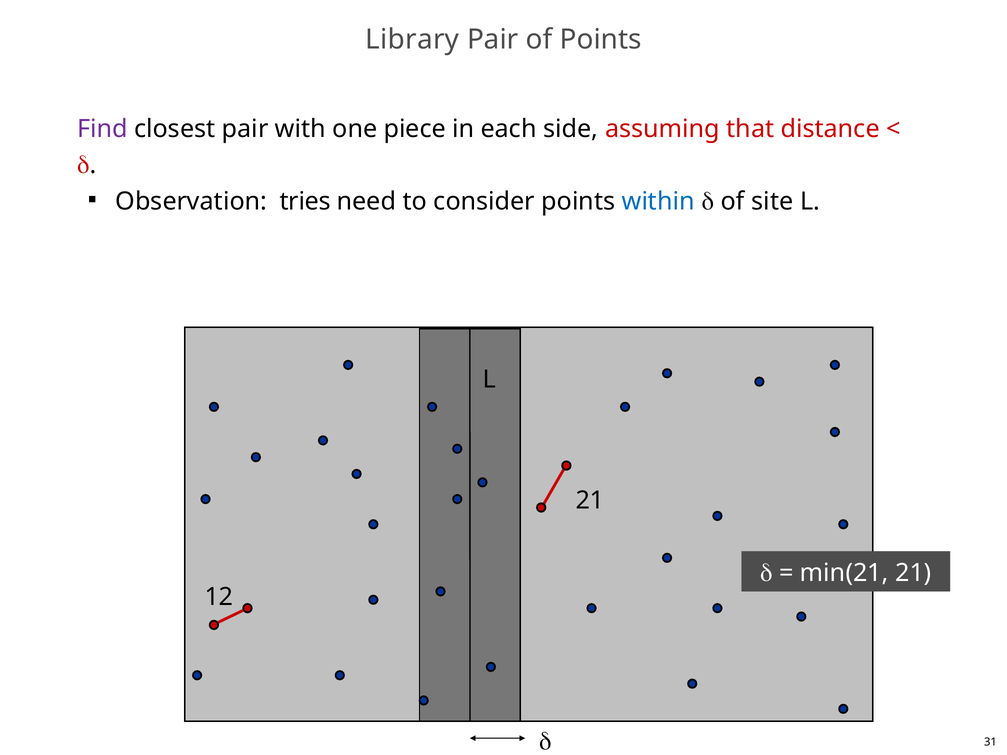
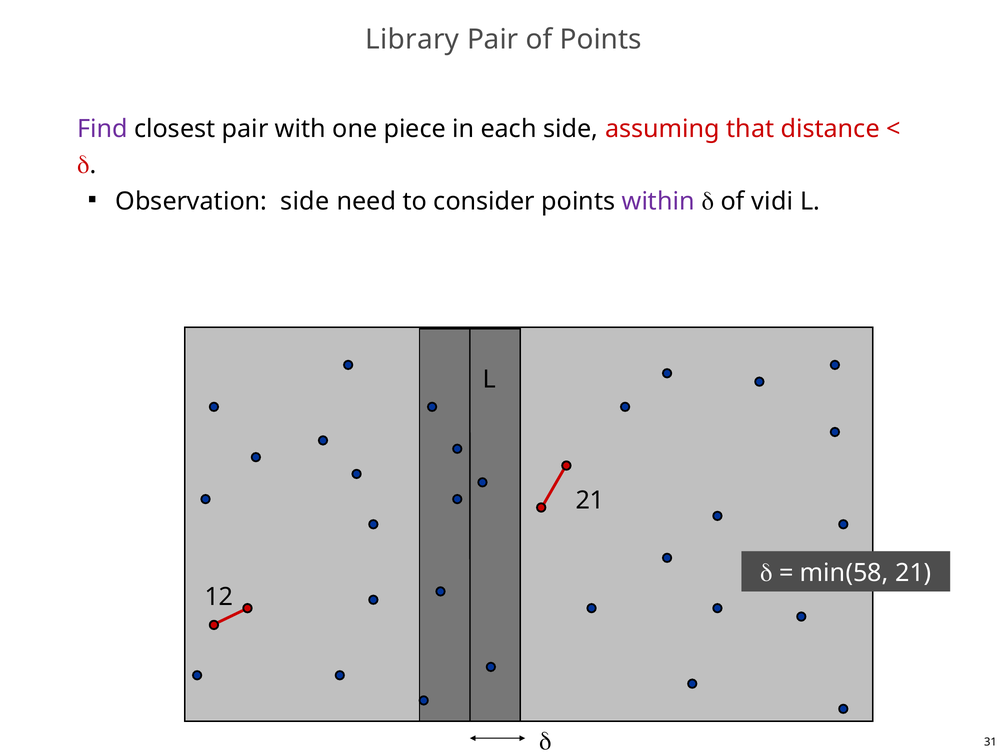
Observation tries: tries -> side (305, 201)
within colour: blue -> purple (658, 201)
site: site -> vidi (772, 201)
min(21: min(21 -> min(58 (844, 573)
